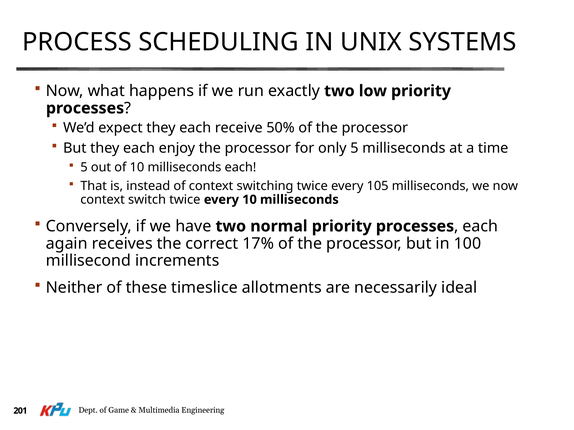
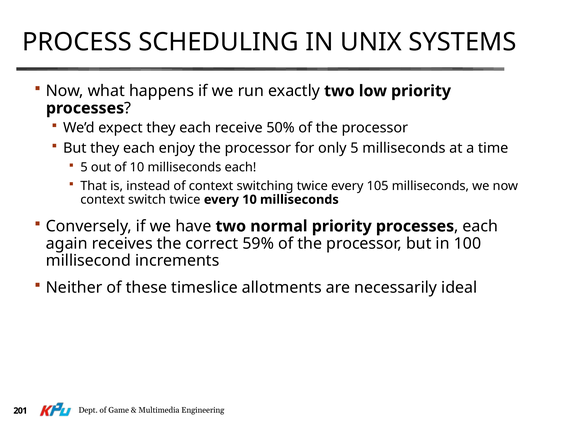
17%: 17% -> 59% (258, 244)
